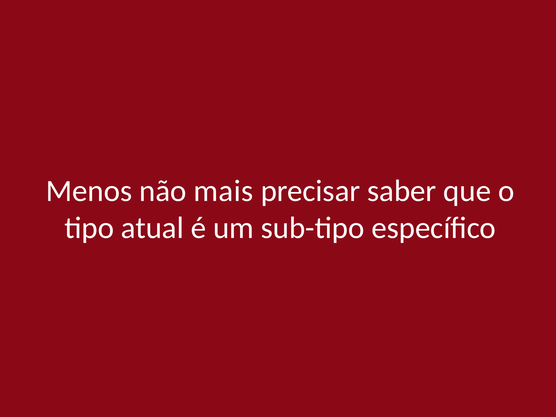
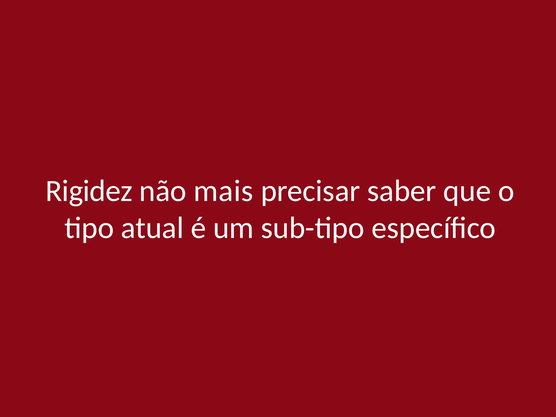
Menos: Menos -> Rigidez (89, 191)
